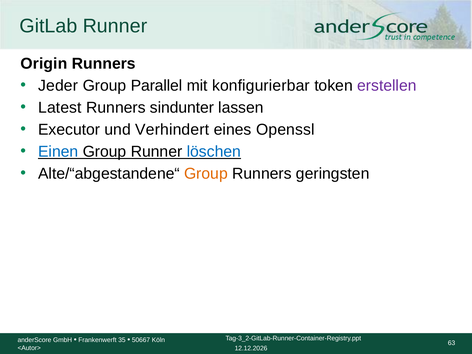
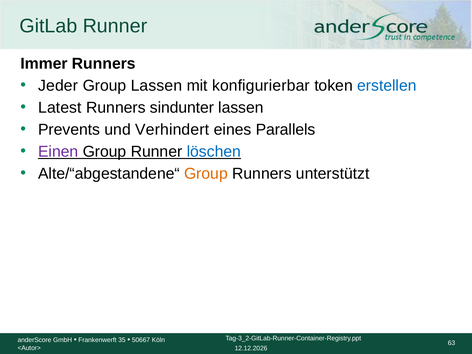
Origin: Origin -> Immer (44, 64)
Group Parallel: Parallel -> Lassen (156, 86)
erstellen colour: purple -> blue (387, 86)
Executor: Executor -> Prevents (69, 130)
Openssl: Openssl -> Parallels (286, 130)
Einen colour: blue -> purple (58, 152)
geringsten: geringsten -> unterstützt (333, 174)
